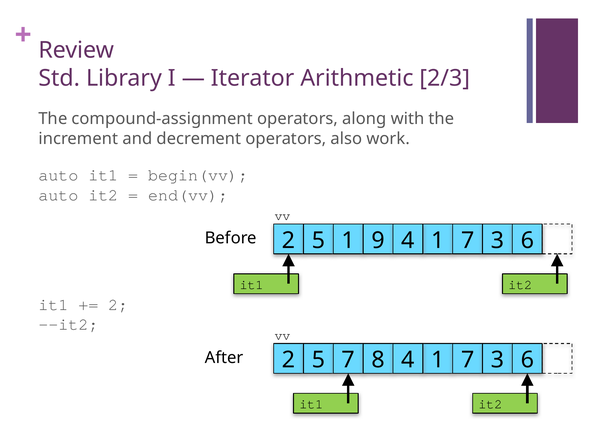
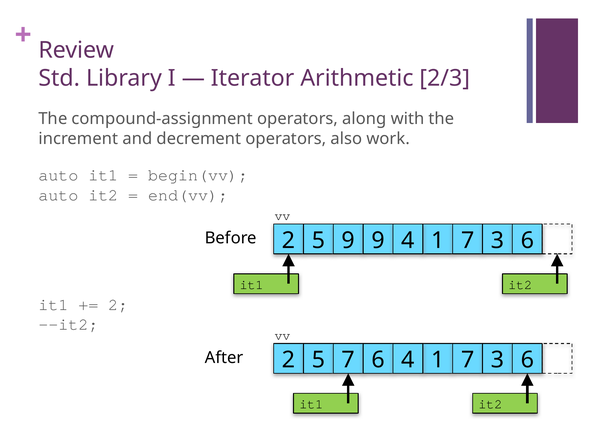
5 1: 1 -> 9 (348, 240)
8: 8 -> 6 (378, 360)
